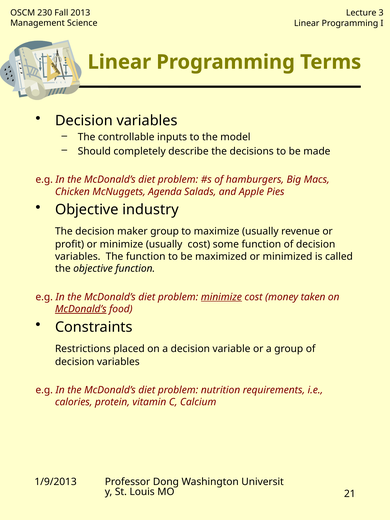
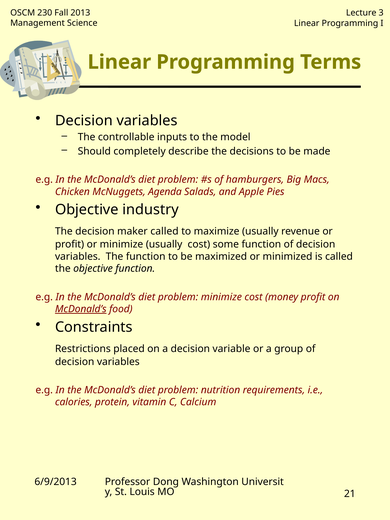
maker group: group -> called (164, 231)
minimize underline: present -> none (221, 297)
money taken: taken -> profit (313, 297)
1/9/2013: 1/9/2013 -> 6/9/2013 (56, 482)
